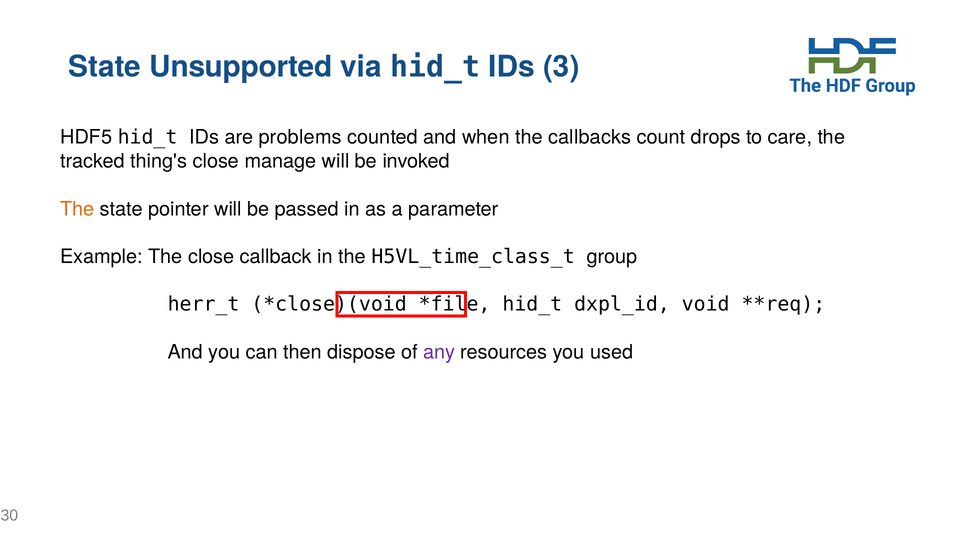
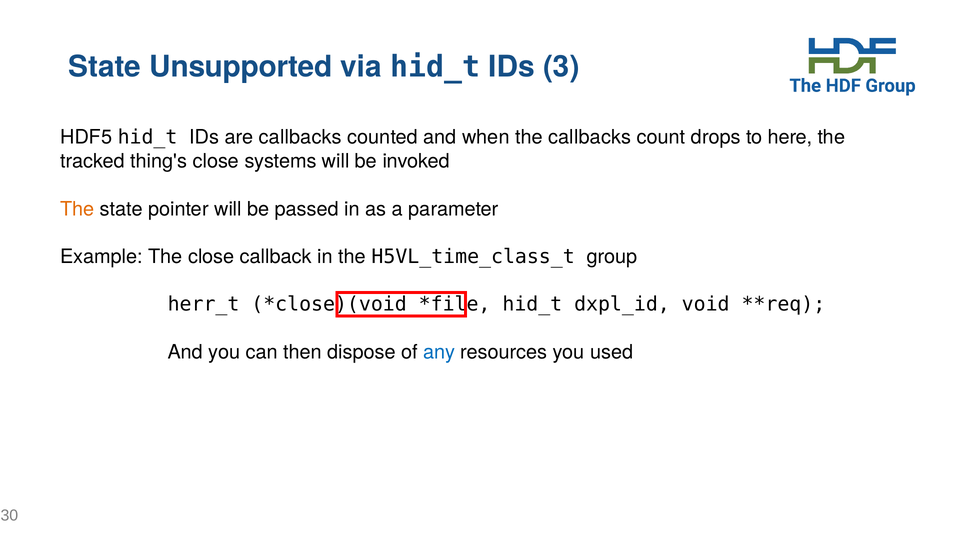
are problems: problems -> callbacks (300, 137)
care: care -> here (790, 137)
manage: manage -> systems (281, 161)
any colour: purple -> blue (439, 352)
